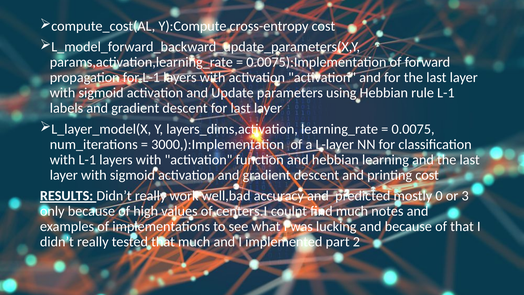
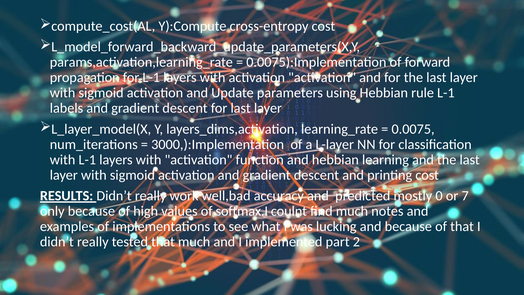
3: 3 -> 7 (465, 196)
centers.I: centers.I -> softmax.I (242, 211)
